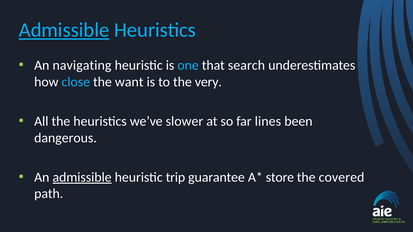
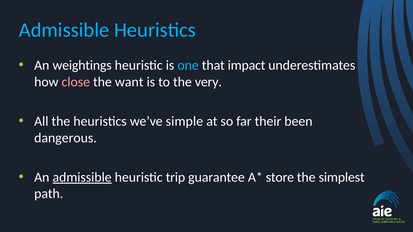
Admissible underline: present -> none (64, 30)
navigating: navigating -> weightings (82, 66)
search: search -> impact (247, 66)
close colour: light blue -> pink (76, 82)
slower: slower -> simple (184, 122)
lines: lines -> their (268, 122)
covered: covered -> simplest (342, 178)
